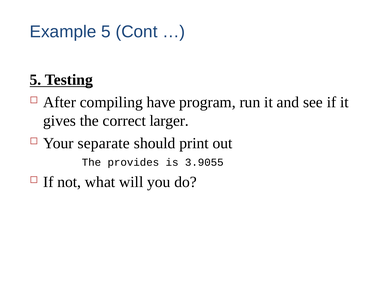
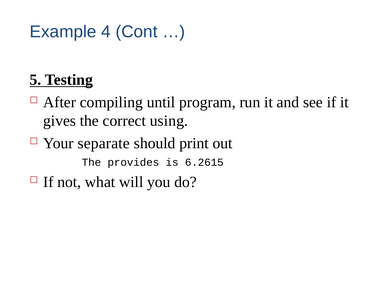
Example 5: 5 -> 4 (106, 32)
have: have -> until (161, 102)
larger: larger -> using (169, 121)
3.9055: 3.9055 -> 6.2615 (204, 163)
